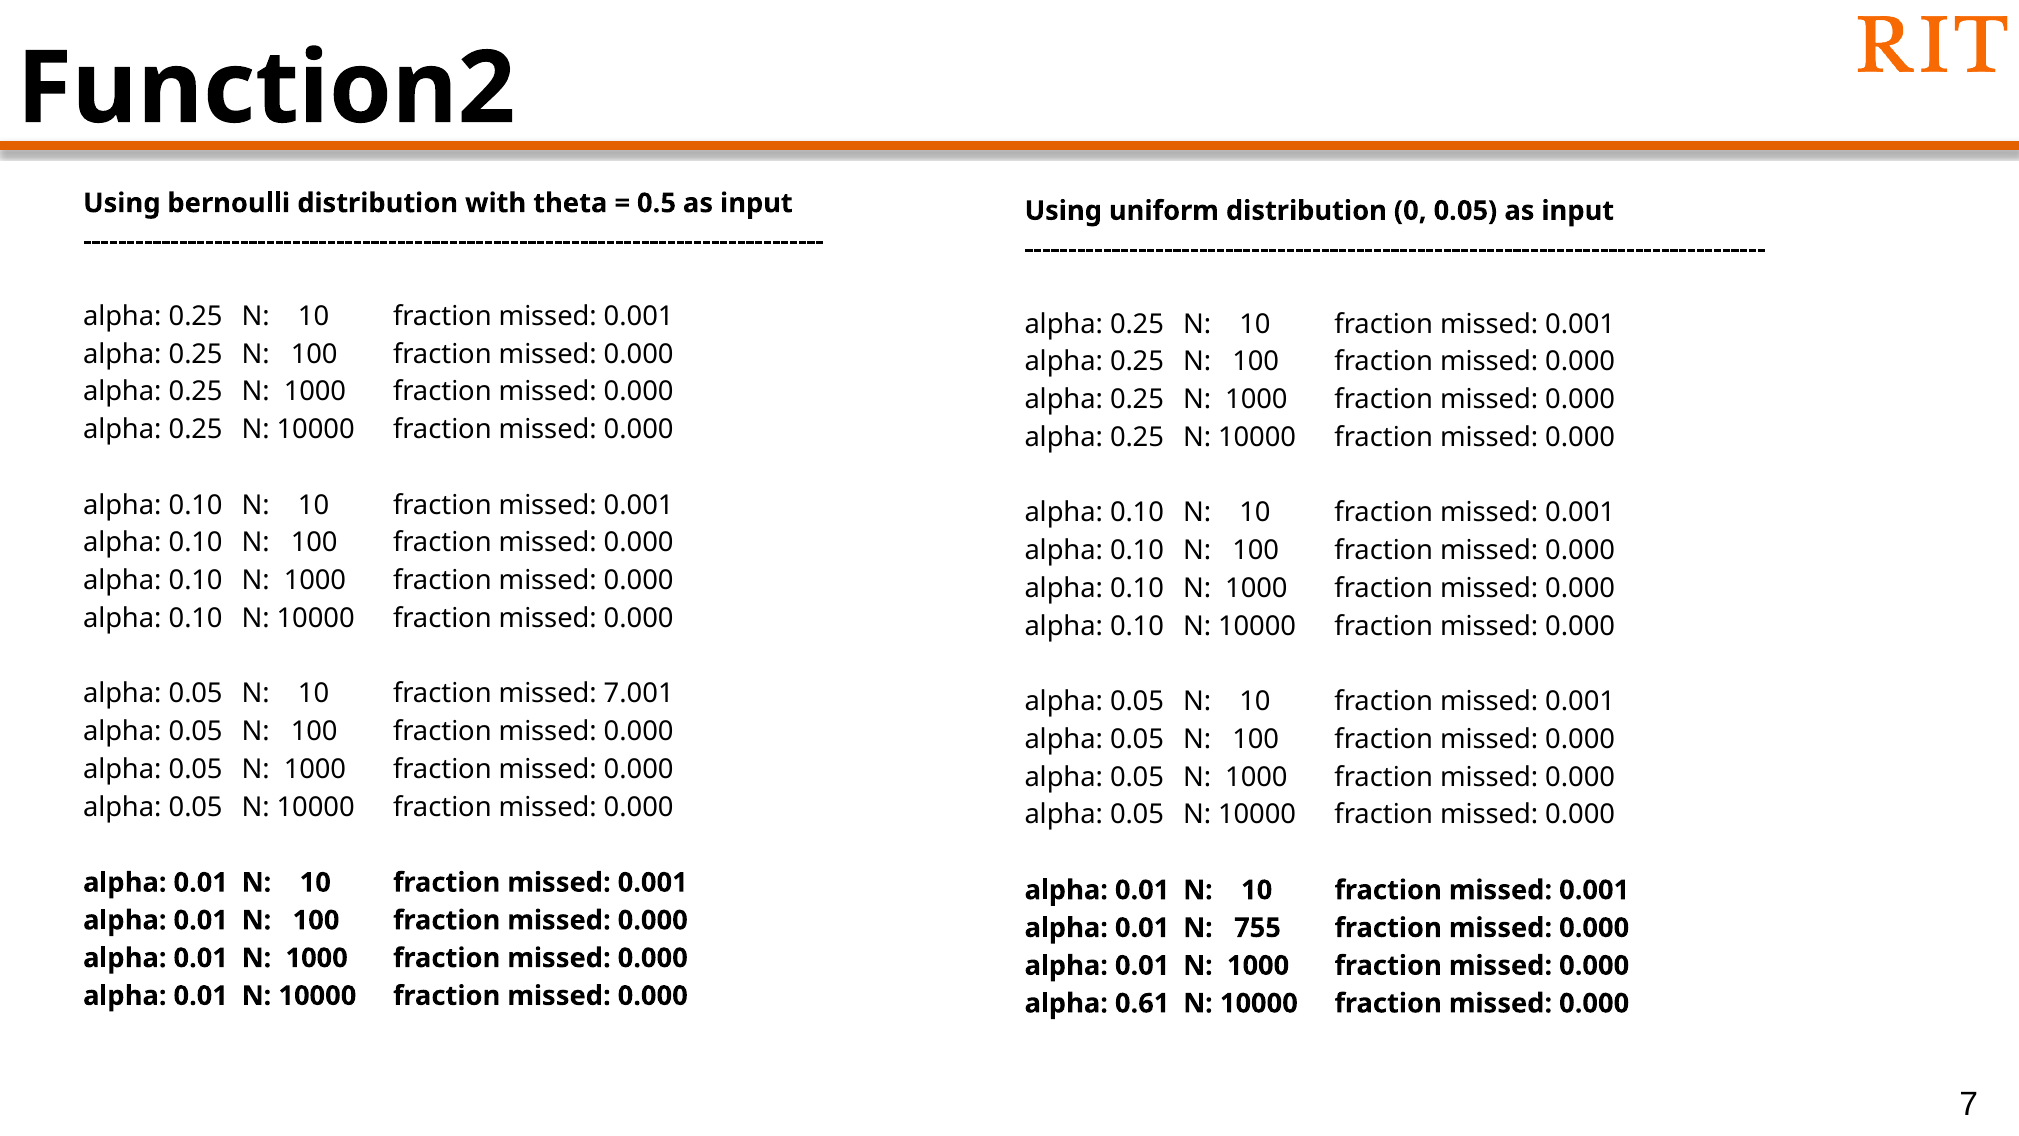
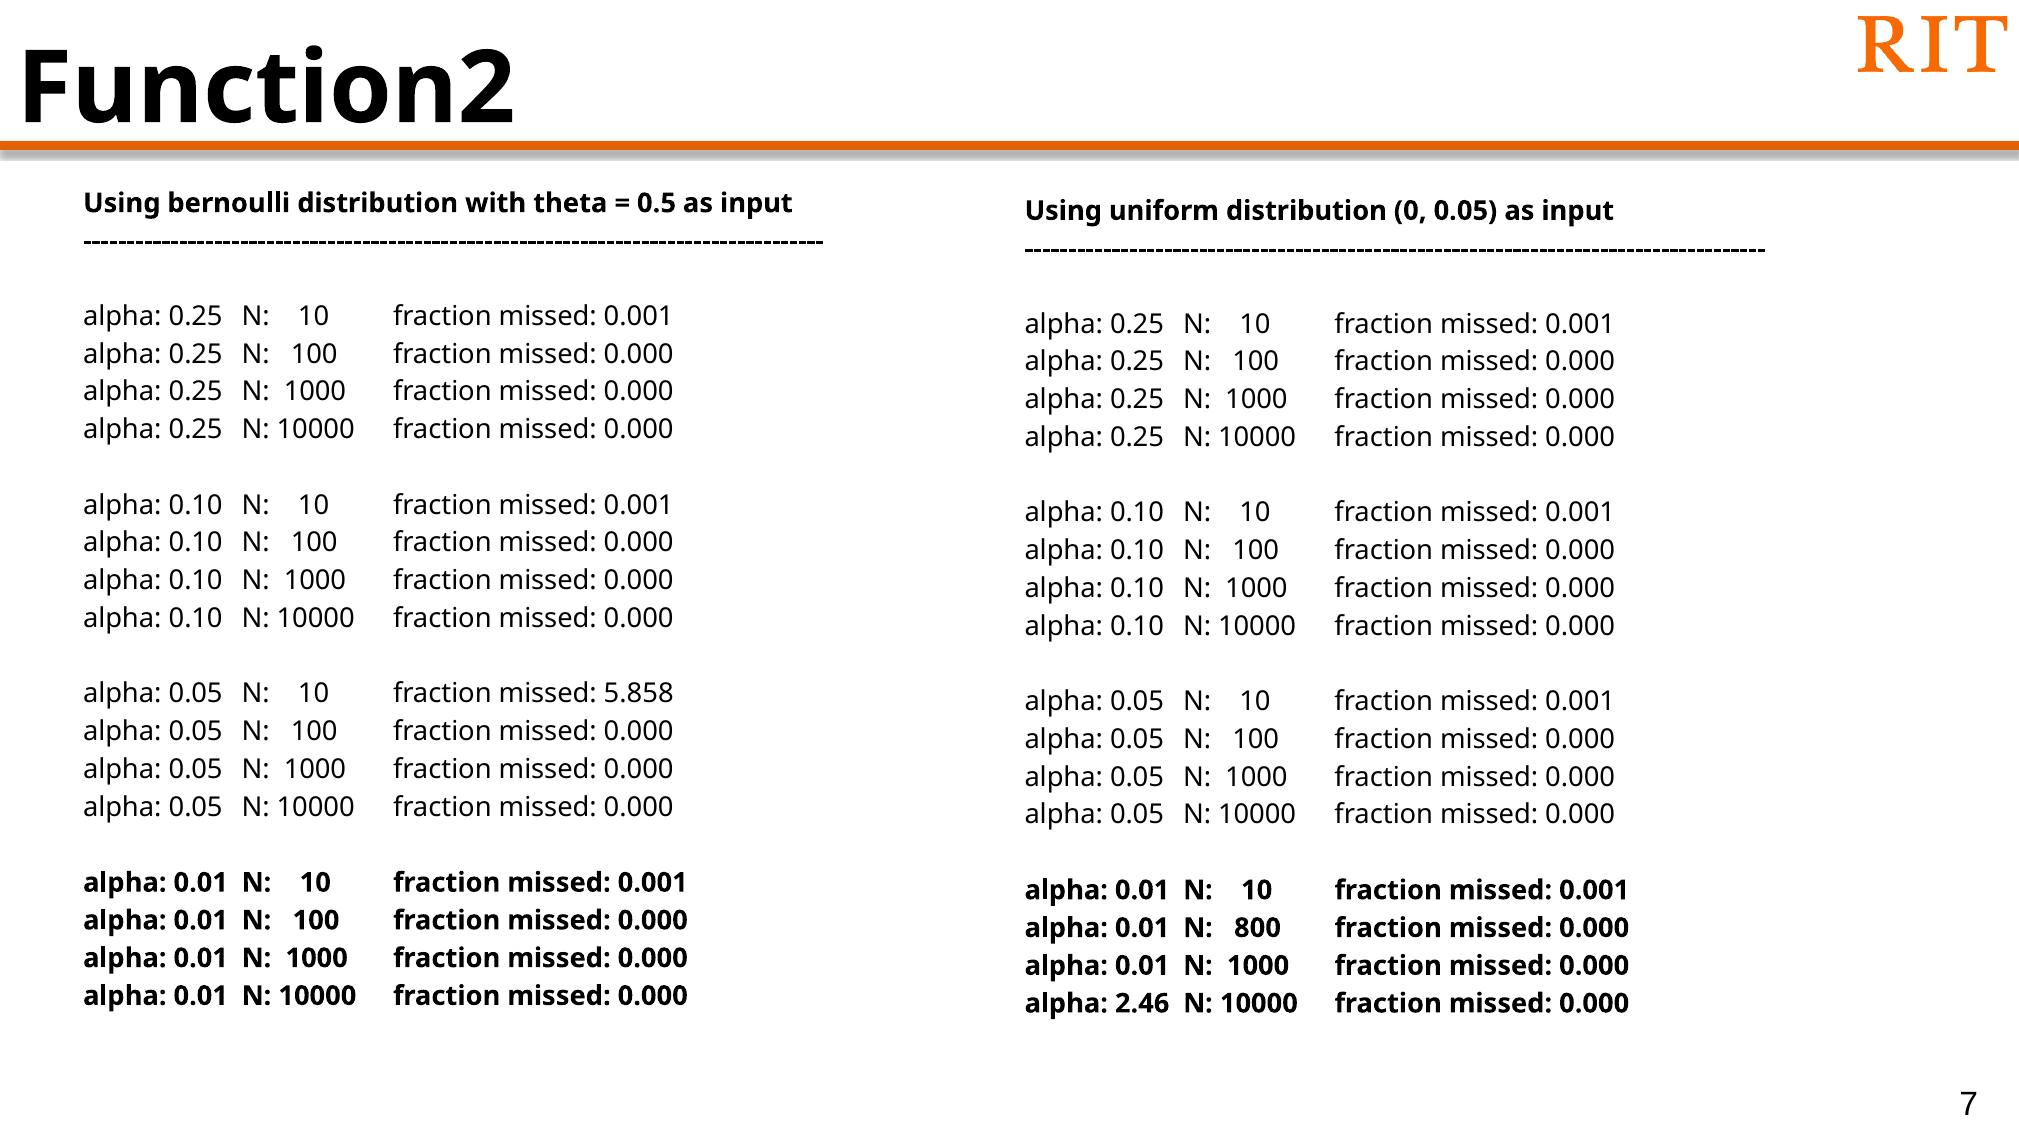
7.001: 7.001 -> 5.858 (639, 694)
755: 755 -> 800 (1257, 928)
0.61: 0.61 -> 2.46 (1142, 1003)
